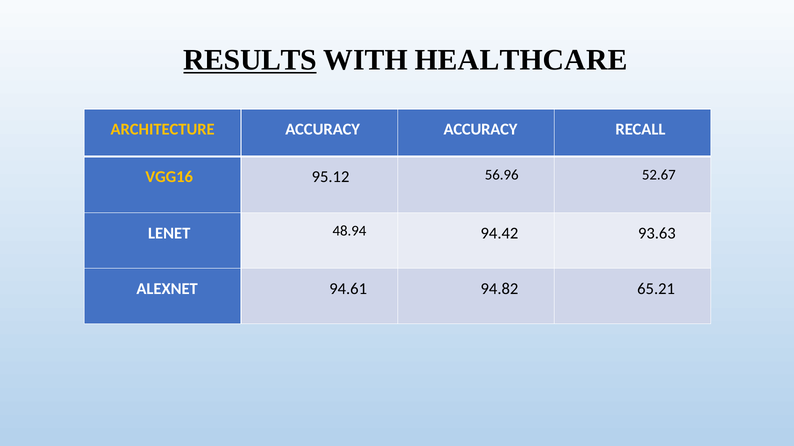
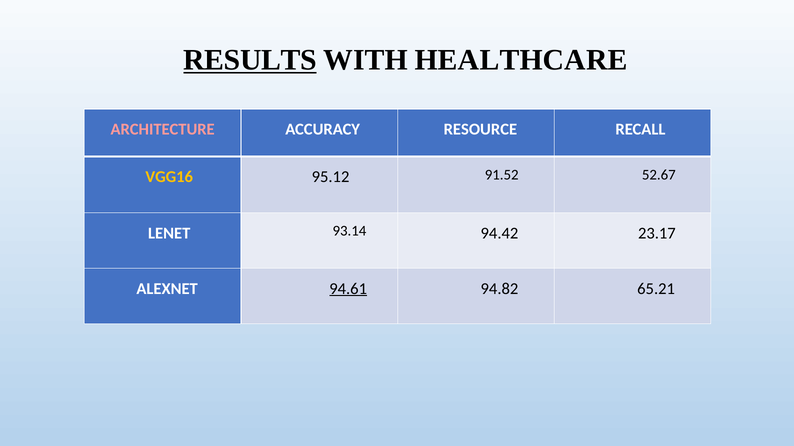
ARCHITECTURE colour: yellow -> pink (163, 130)
ACCURACY ACCURACY: ACCURACY -> RESOURCE (480, 130)
56.96: 56.96 -> 91.52 (502, 175)
48.94: 48.94 -> 93.14 (349, 231)
93.63: 93.63 -> 23.17 (657, 233)
94.61 underline: none -> present (348, 289)
